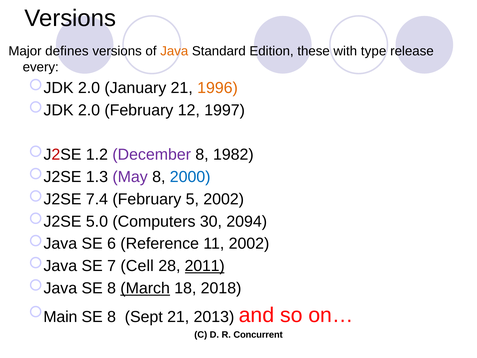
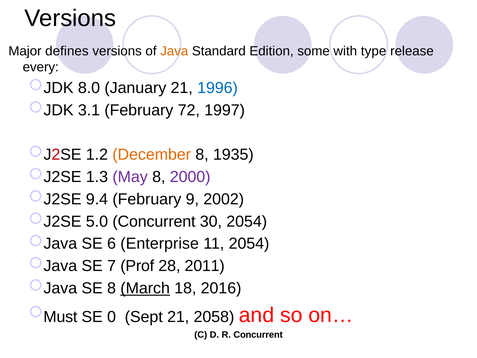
these: these -> some (314, 51)
2.0: 2.0 -> 8.0 (89, 88)
1996 colour: orange -> blue (218, 88)
2.0: 2.0 -> 3.1 (89, 110)
12: 12 -> 72 (189, 110)
December colour: purple -> orange (152, 155)
1982: 1982 -> 1935 (233, 155)
2000 colour: blue -> purple (190, 177)
7.4: 7.4 -> 9.4 (97, 199)
5: 5 -> 9 (192, 199)
5.0 Computers: Computers -> Concurrent (154, 221)
30 2094: 2094 -> 2054 (247, 221)
Reference: Reference -> Enterprise (160, 244)
11 2002: 2002 -> 2054 (249, 244)
Cell: Cell -> Prof (137, 266)
2011 underline: present -> none (205, 266)
2018: 2018 -> 2016 (221, 288)
Main: Main -> Must (60, 317)
8: 8 -> 0 (112, 317)
2013: 2013 -> 2058 (214, 317)
